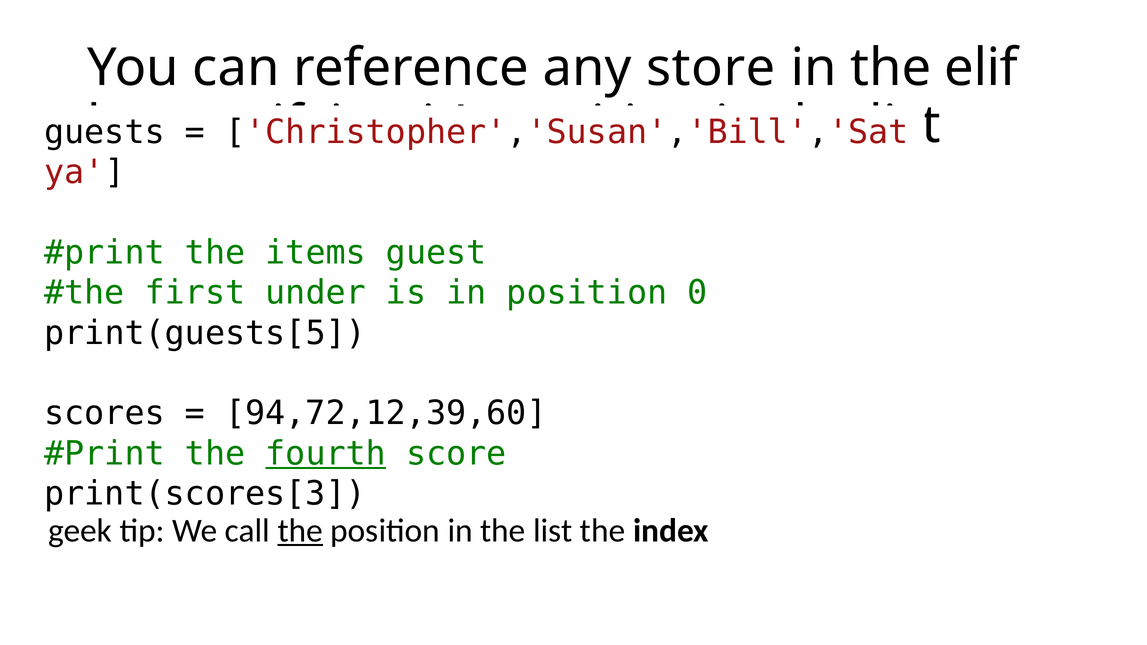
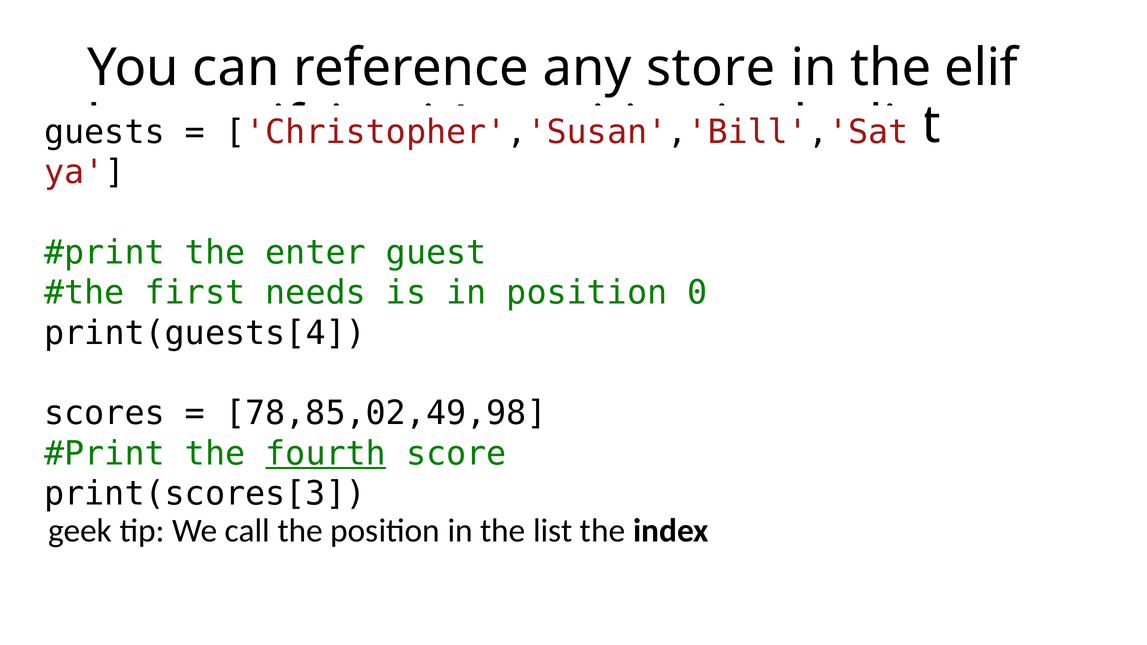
items: items -> enter (316, 253)
under: under -> needs (316, 293)
print(guests[5: print(guests[5 -> print(guests[4 (205, 333)
94,72,12,39,60: 94,72,12,39,60 -> 78,85,02,49,98 (386, 413)
the underline: present -> none (300, 531)
